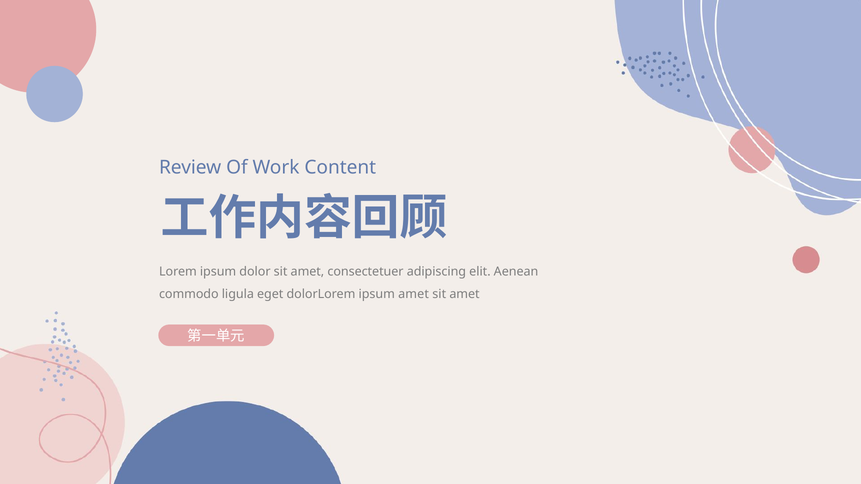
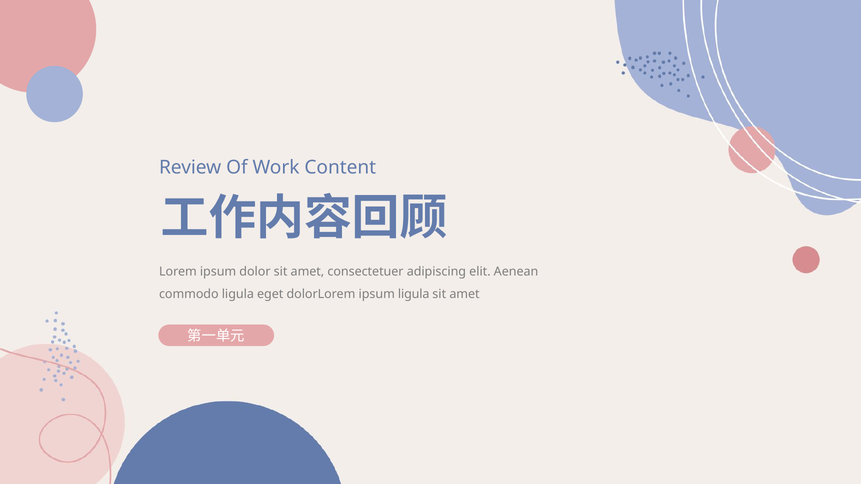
ipsum amet: amet -> ligula (414, 294)
